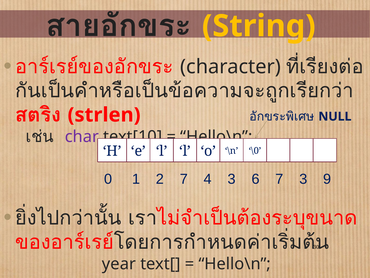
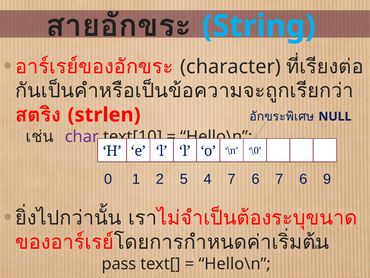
String colour: yellow -> light blue (259, 26)
2 7: 7 -> 5 (184, 179)
4 3: 3 -> 7 (232, 179)
6 7 3: 3 -> 6 (303, 179)
year: year -> pass (119, 263)
